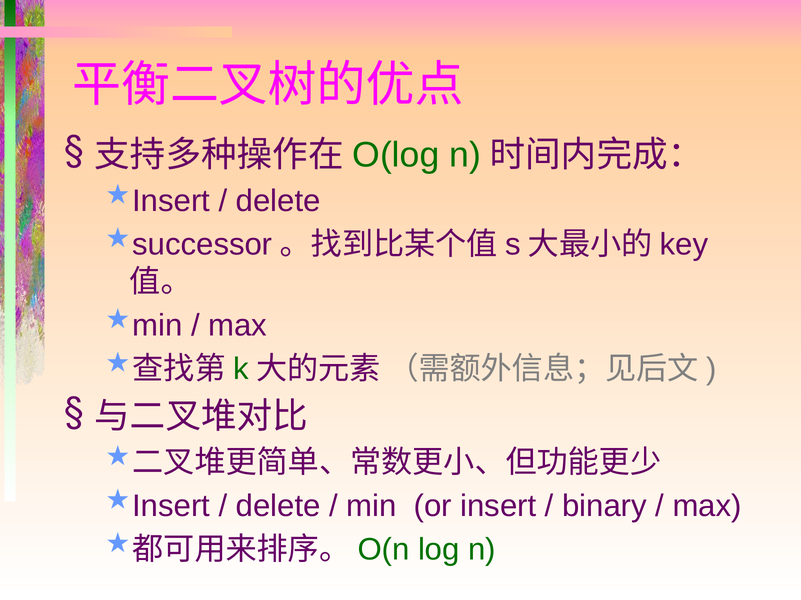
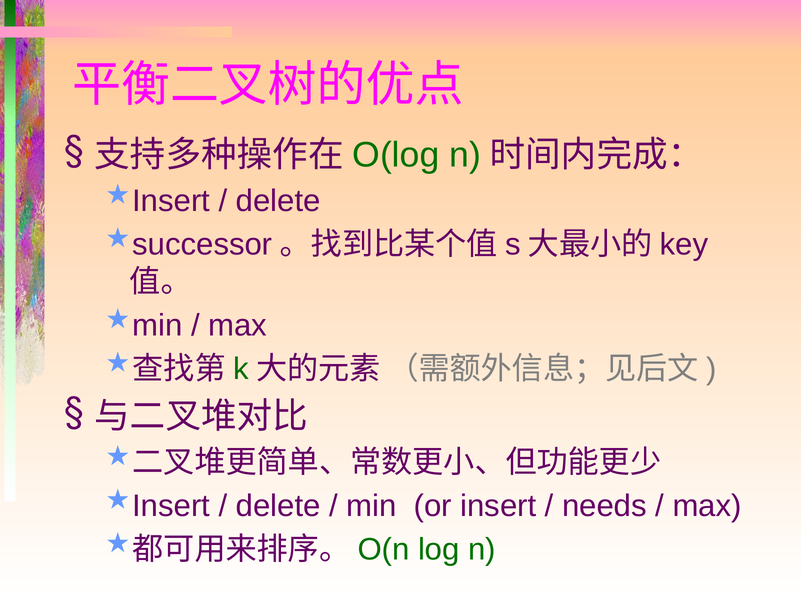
binary: binary -> needs (604, 507)
